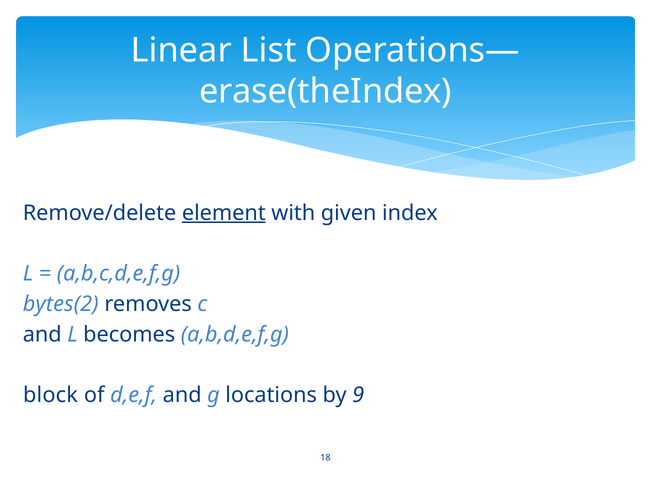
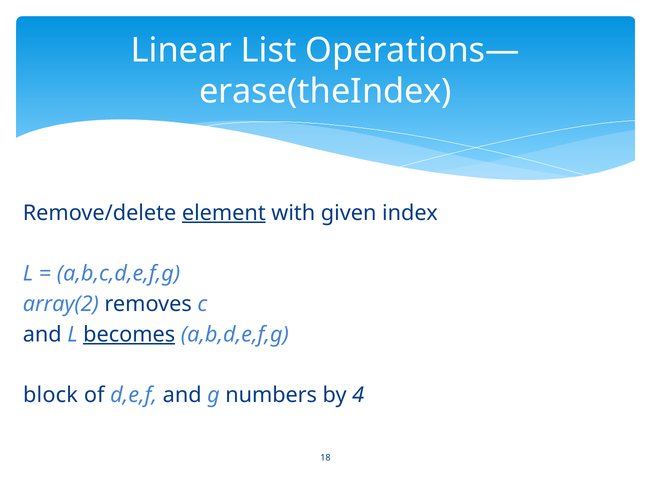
bytes(2: bytes(2 -> array(2 (61, 304)
becomes underline: none -> present (129, 335)
locations: locations -> numbers (271, 395)
9: 9 -> 4 (358, 395)
